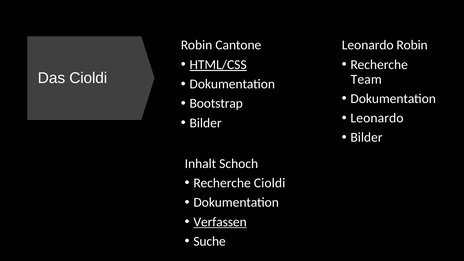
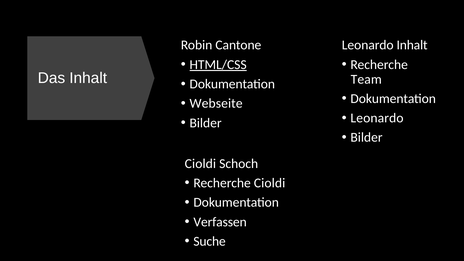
Leonardo Robin: Robin -> Inhalt (412, 45)
Das Cioldi: Cioldi -> Inhalt (88, 78)
Bootstrap: Bootstrap -> Webseite (216, 103)
Inhalt: Inhalt -> Cioldi (200, 164)
Verfassen underline: present -> none (220, 222)
